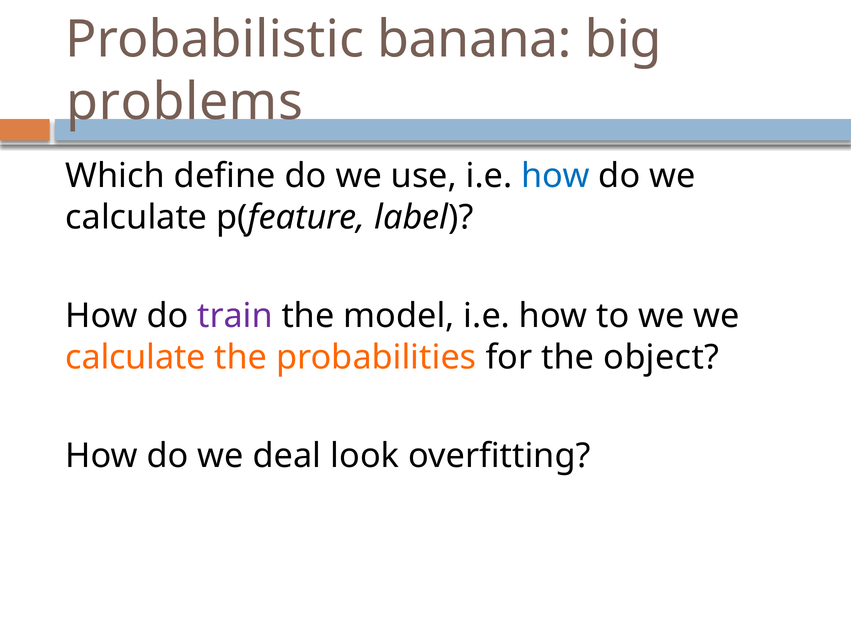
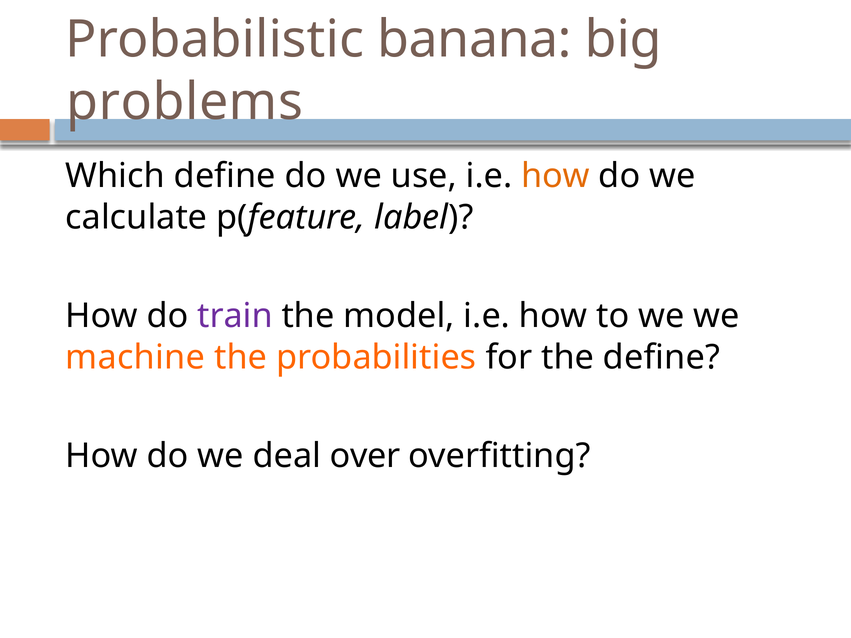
how colour: blue -> orange (556, 176)
calculate: calculate -> machine (135, 357)
the object: object -> define (661, 357)
look: look -> over (365, 456)
